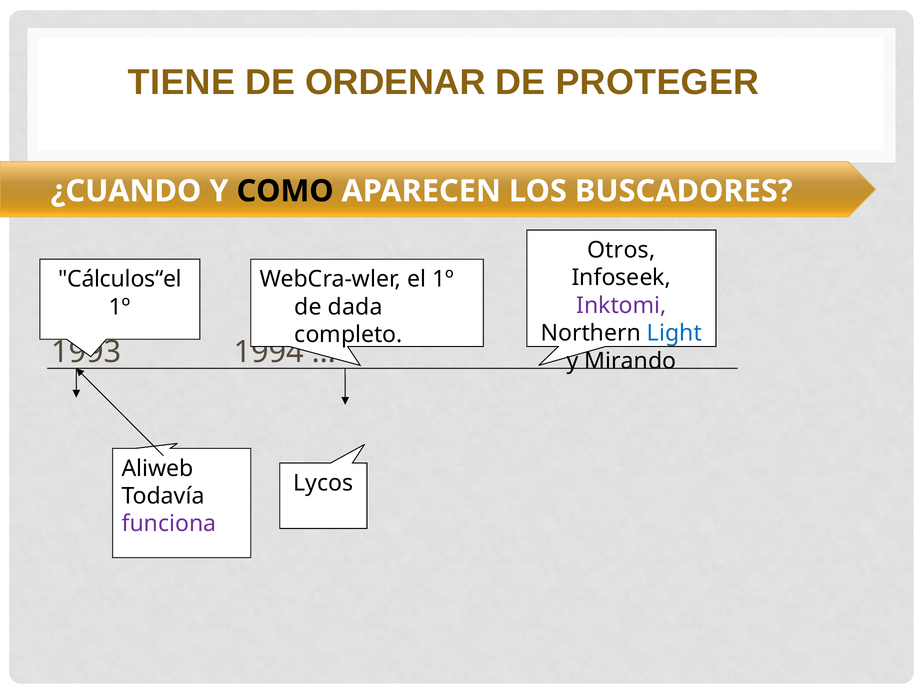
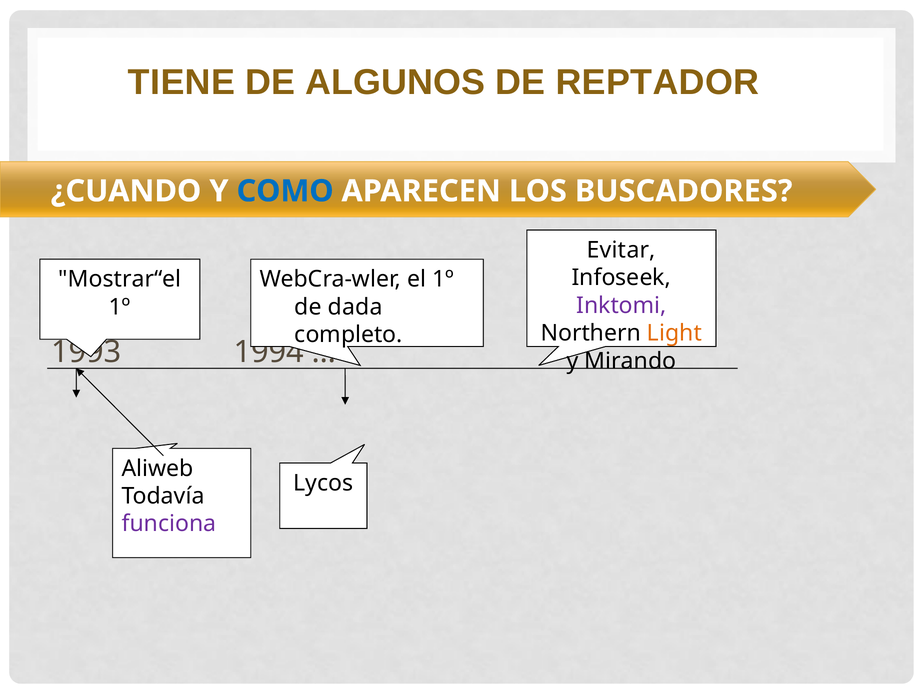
ORDENAR: ORDENAR -> ALGUNOS (395, 82)
PROTEGER: PROTEGER -> REPTADOR (657, 82)
COMO colour: black -> blue (285, 191)
Otros: Otros -> Evitar (621, 250)
Cálculos“el: Cálculos“el -> Mostrar“el (120, 279)
Light colour: blue -> orange (674, 333)
